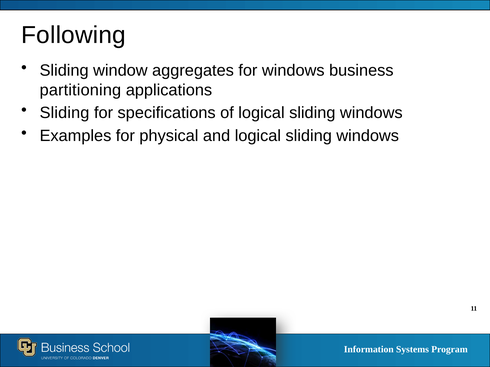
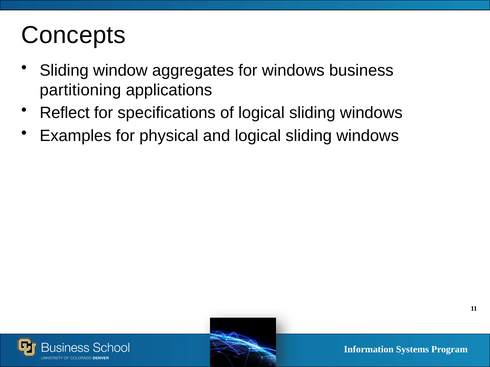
Following: Following -> Concepts (74, 35)
Sliding: Sliding -> Reflect (65, 113)
